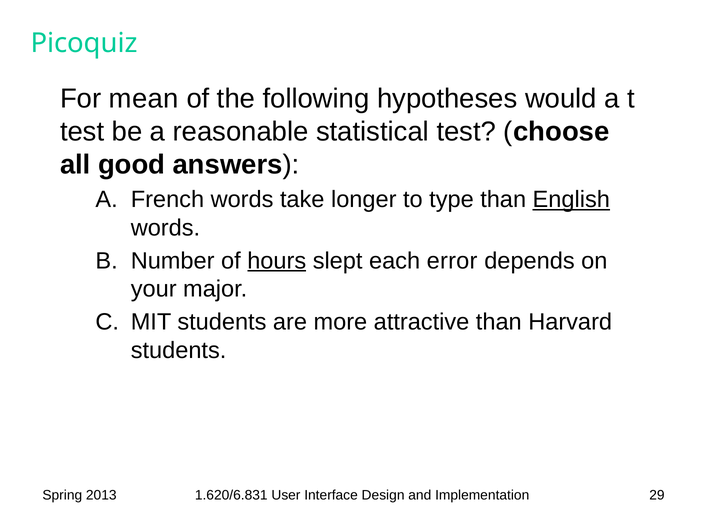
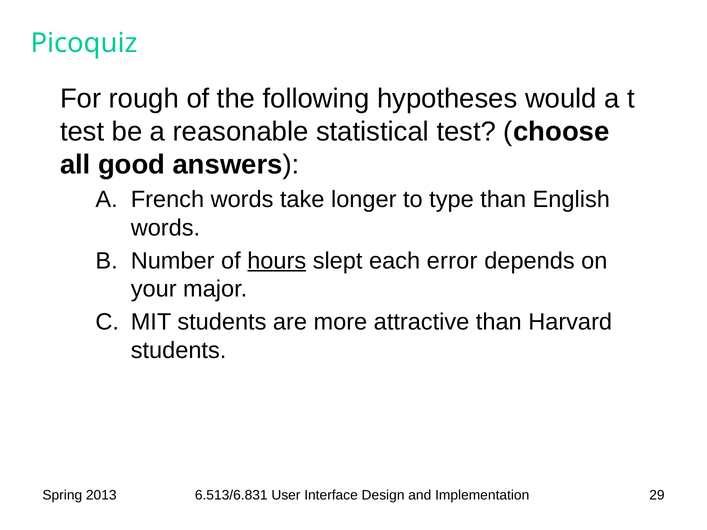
mean: mean -> rough (144, 99)
English underline: present -> none (571, 200)
1.620/6.831: 1.620/6.831 -> 6.513/6.831 (231, 496)
